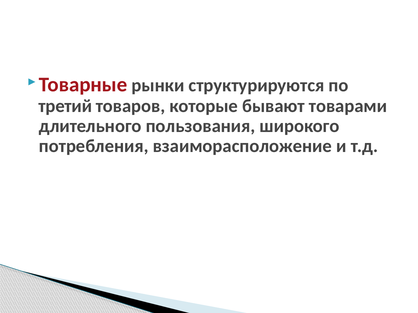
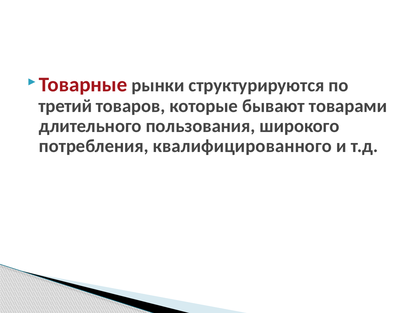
взаиморасположение: взаиморасположение -> квалифицированного (242, 146)
